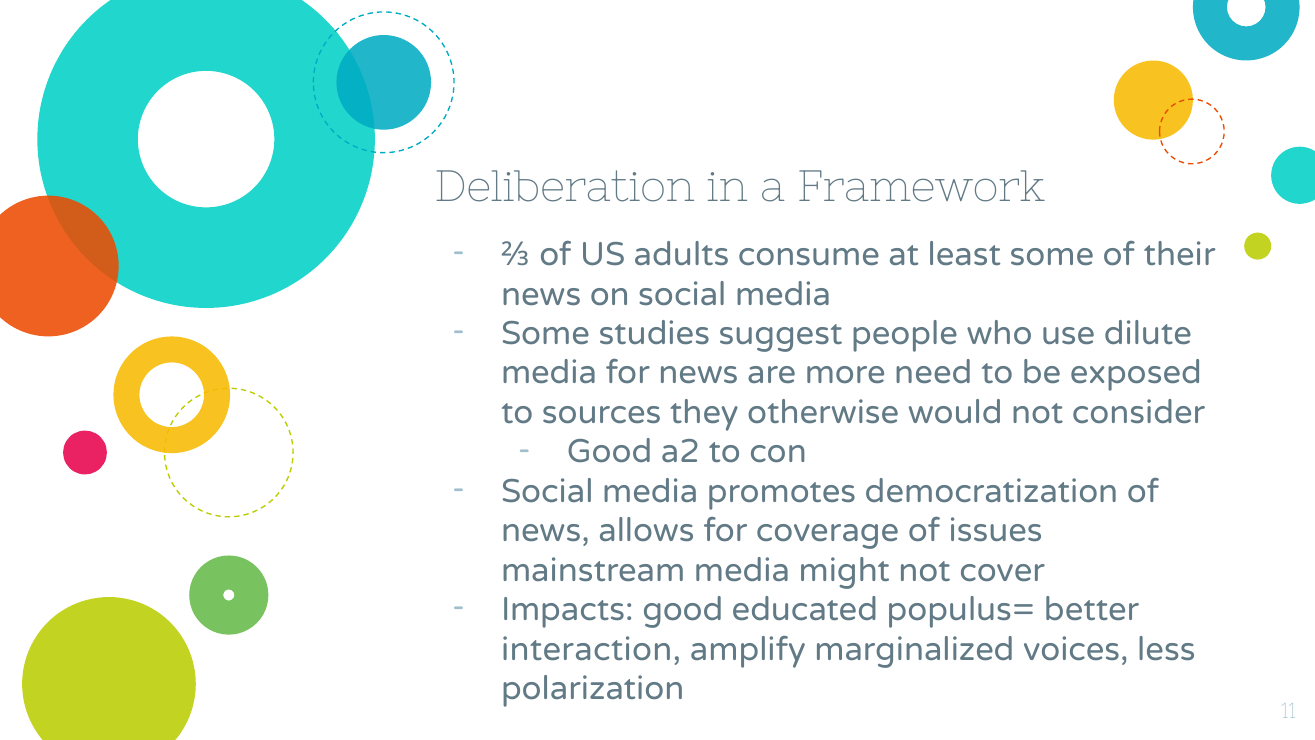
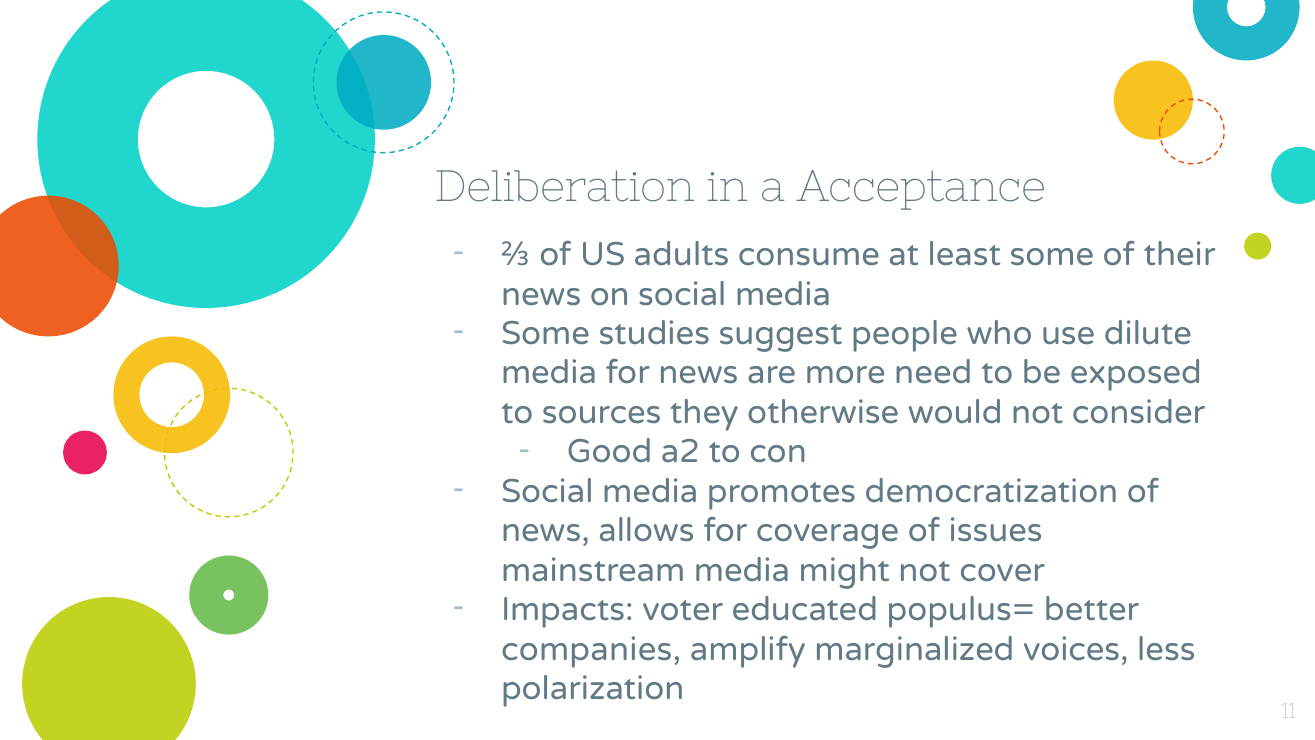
Framework: Framework -> Acceptance (921, 187)
Impacts good: good -> voter (683, 610)
interaction: interaction -> companies (591, 649)
